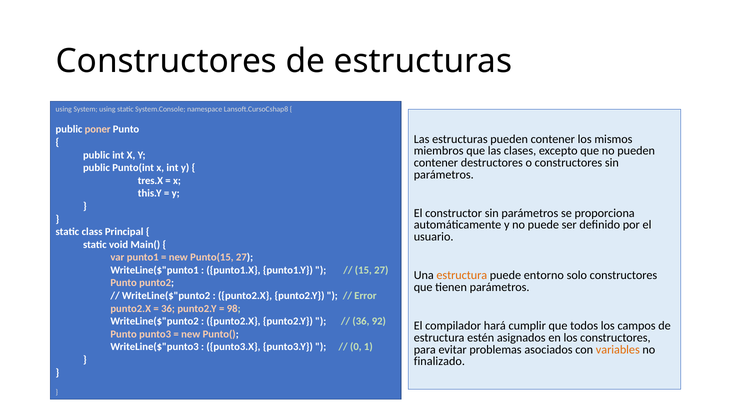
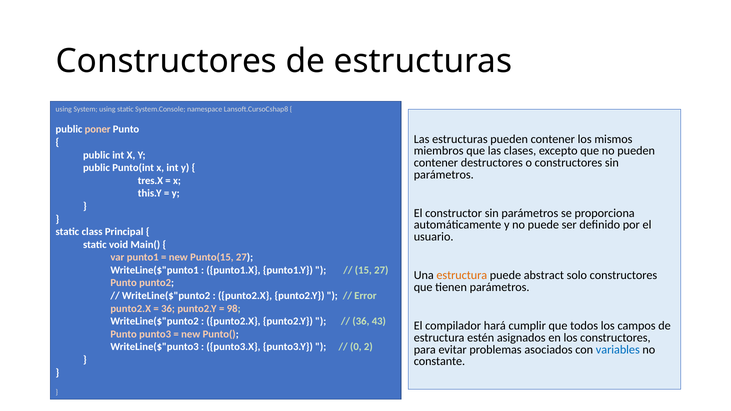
entorno: entorno -> abstract (544, 276)
92: 92 -> 43 (379, 321)
1: 1 -> 2 (368, 347)
variables colour: orange -> blue (618, 350)
finalizado: finalizado -> constante (439, 362)
